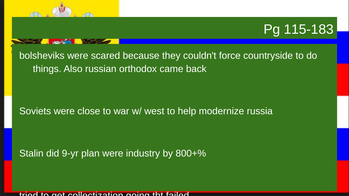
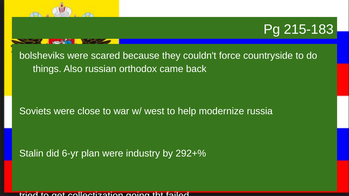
115-183: 115-183 -> 215-183 (309, 30)
9-yr: 9-yr -> 6-yr (70, 154)
800+%: 800+% -> 292+% (191, 154)
